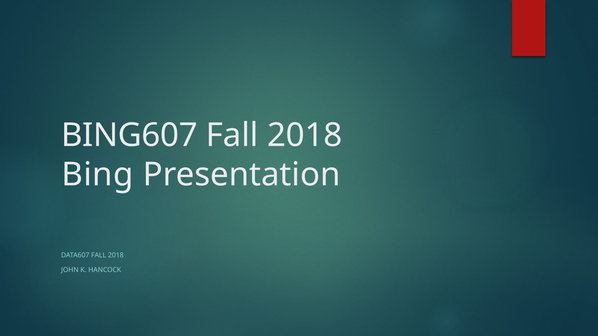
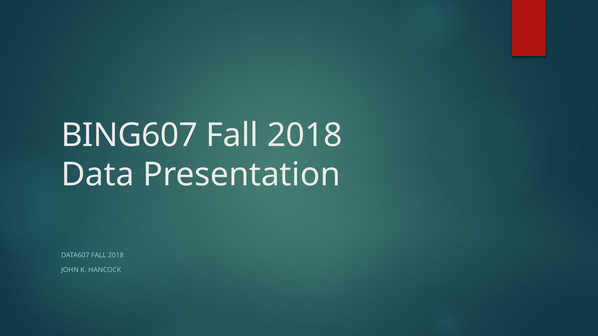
Bing: Bing -> Data (98, 175)
